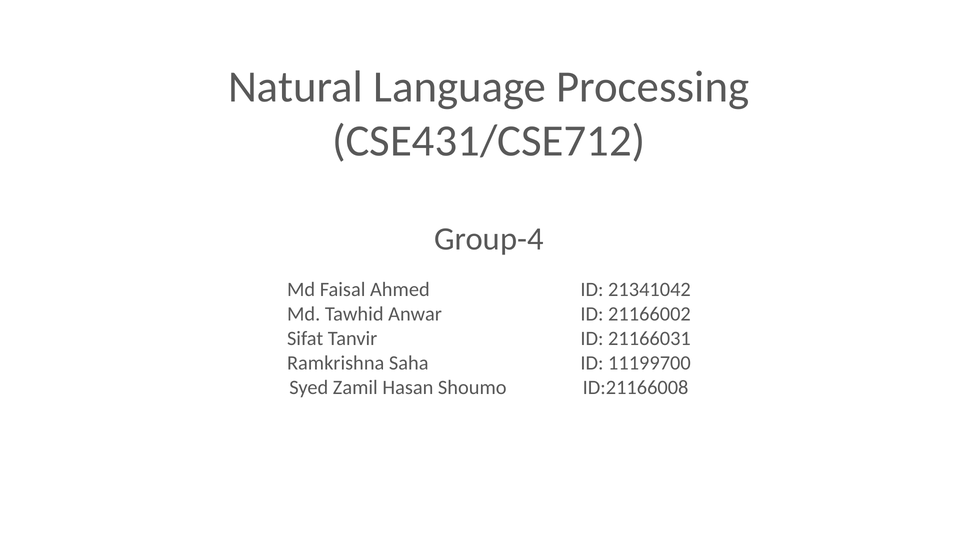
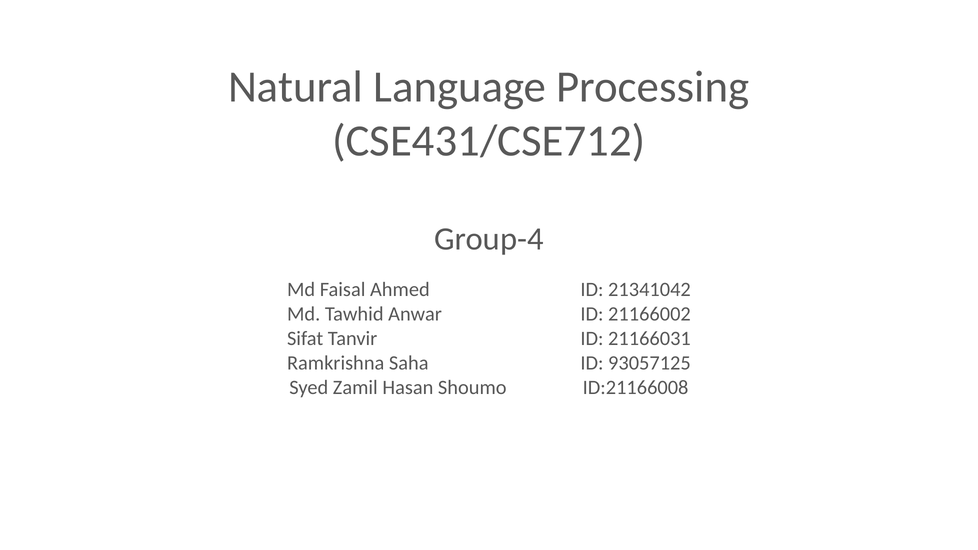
11199700: 11199700 -> 93057125 (649, 363)
